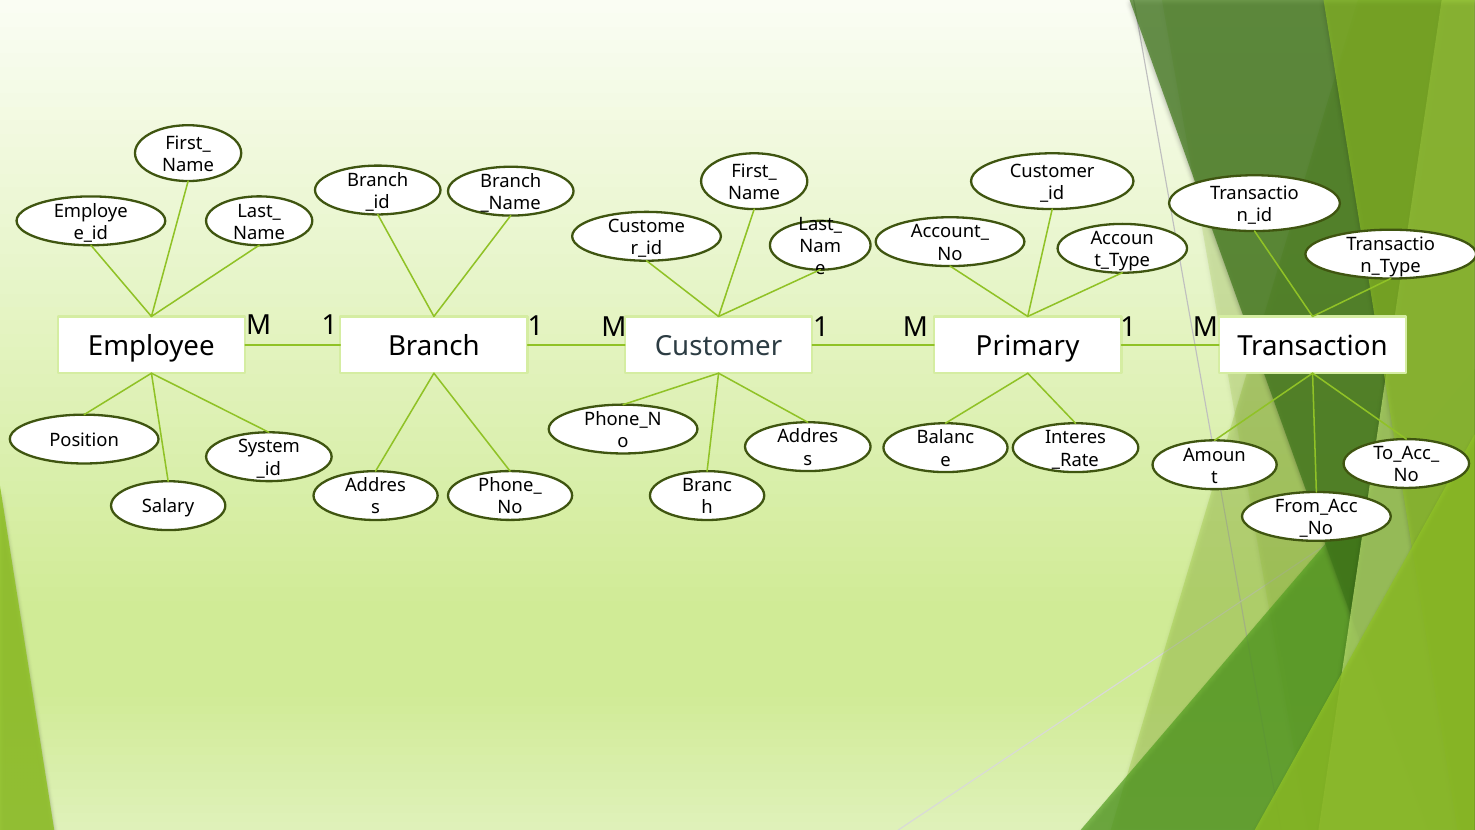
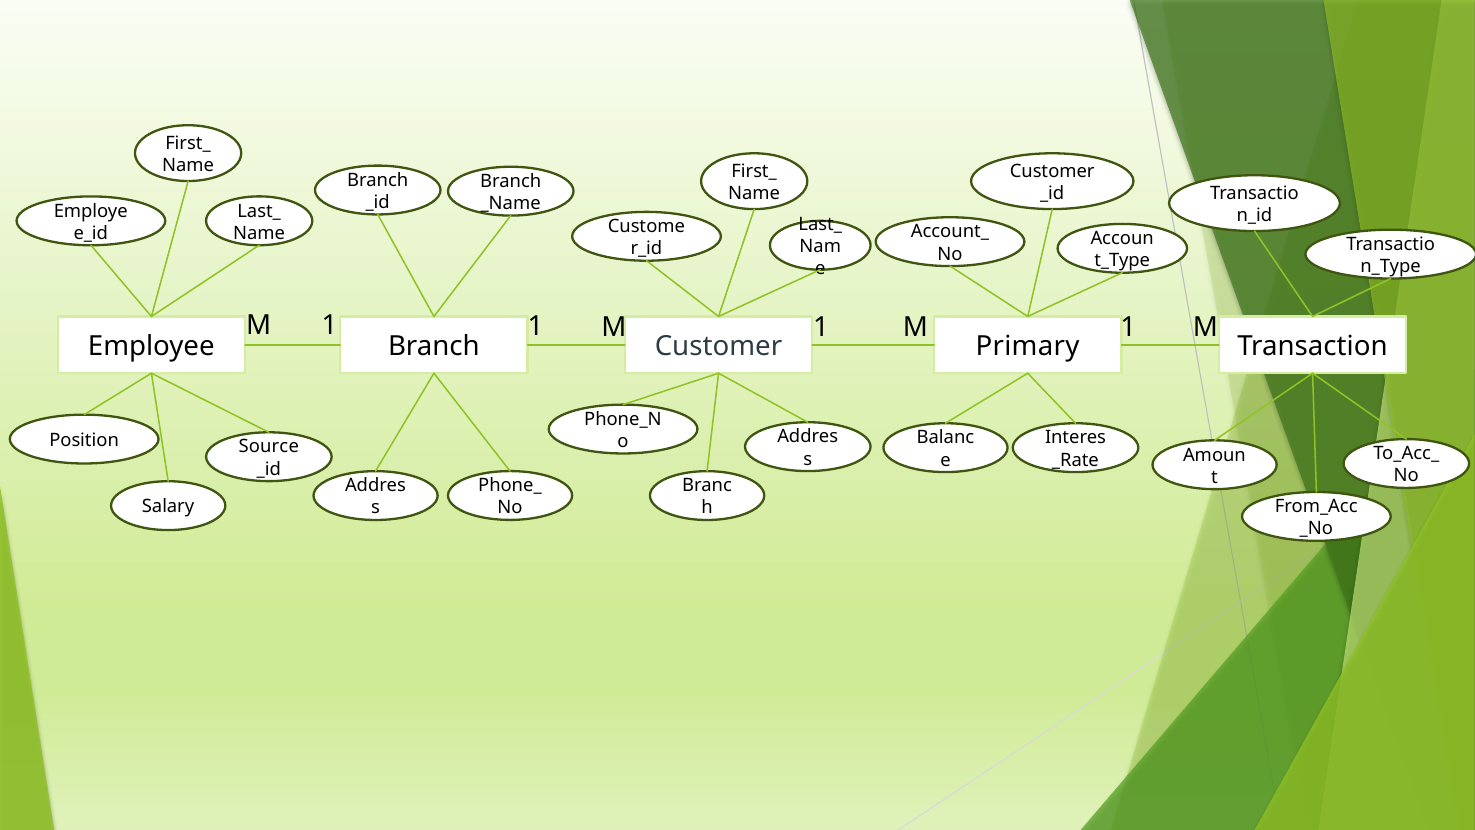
System: System -> Source (269, 447)
